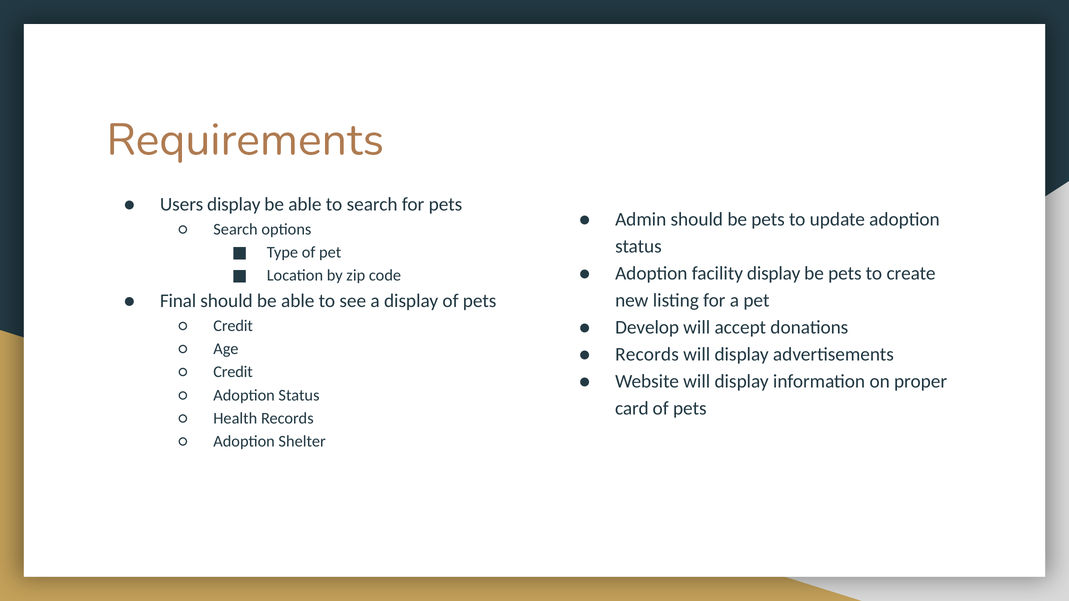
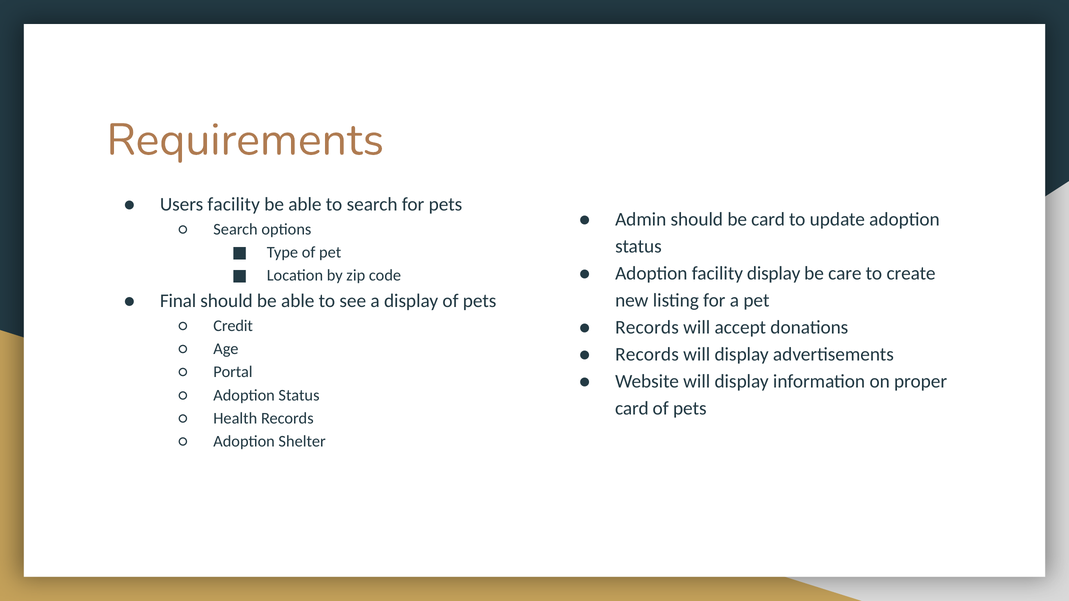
Users display: display -> facility (234, 205)
should be pets: pets -> card (768, 220)
pets: pets -> care (845, 274)
Develop: Develop -> Records (647, 328)
Credit: Credit -> Portal (233, 372)
